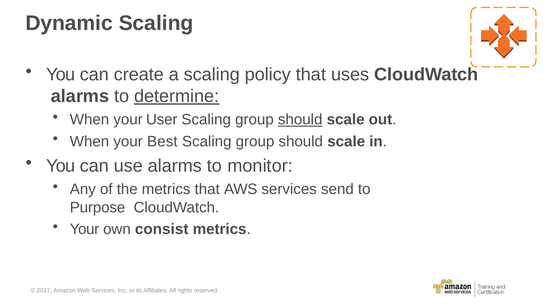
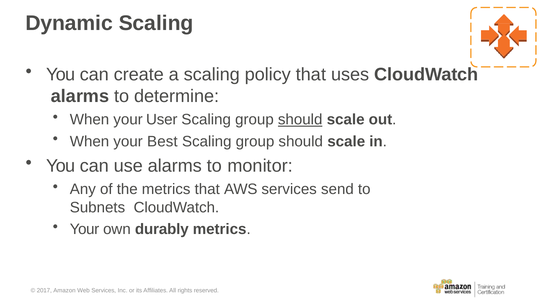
determine underline: present -> none (177, 96)
Purpose: Purpose -> Subnets (97, 207)
consist: consist -> durably (162, 229)
